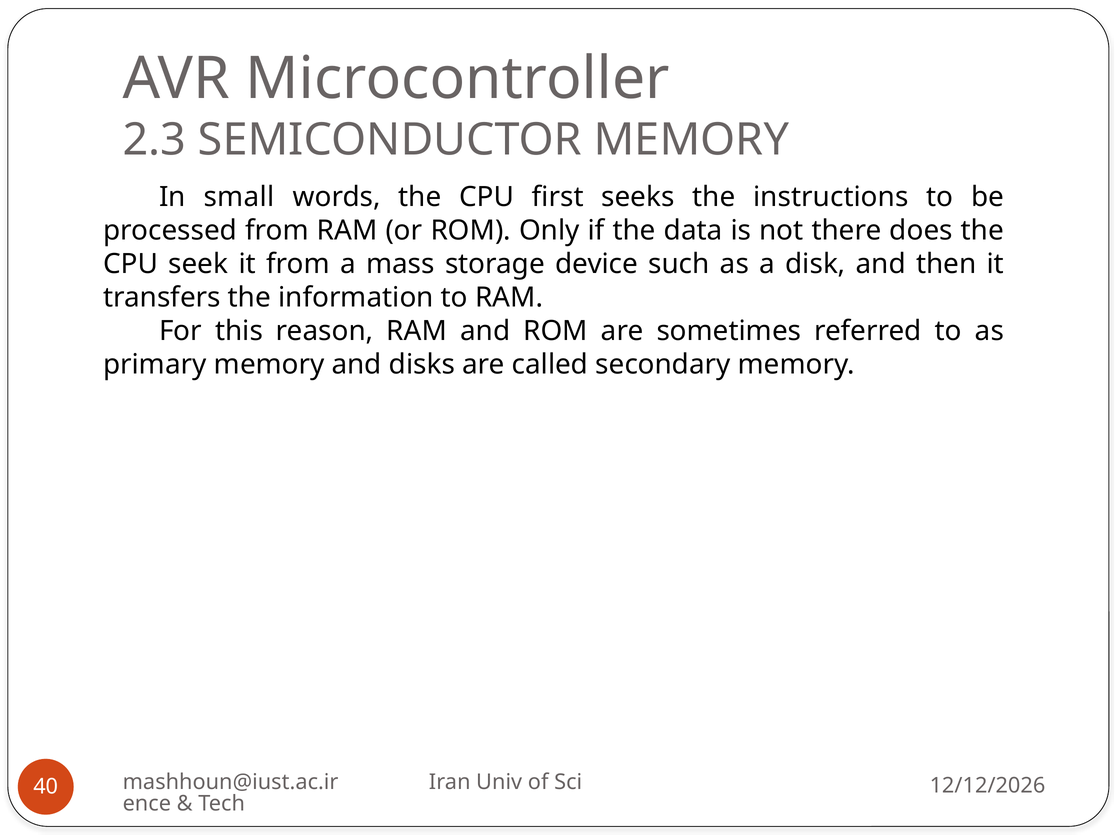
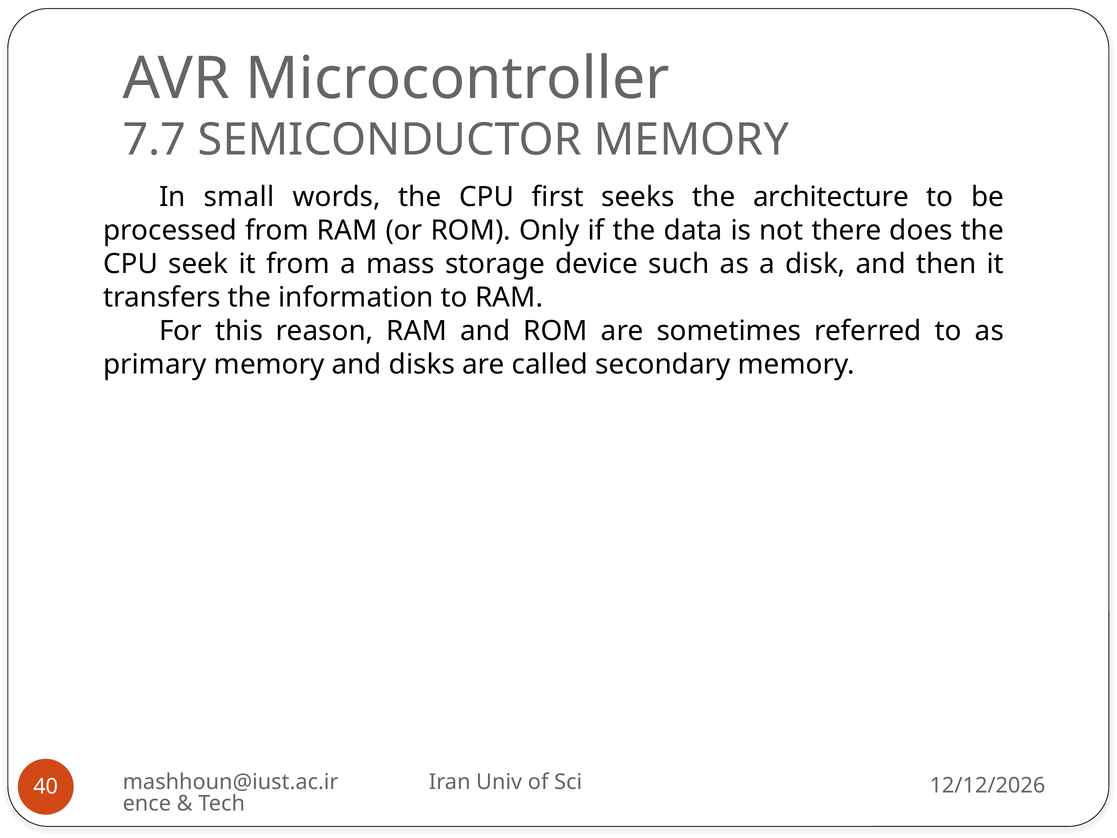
2.3: 2.3 -> 7.7 (154, 140)
instructions: instructions -> architecture (831, 197)
